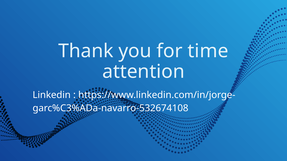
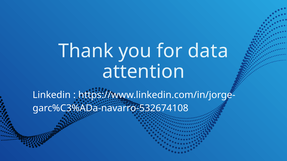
time: time -> data (208, 51)
